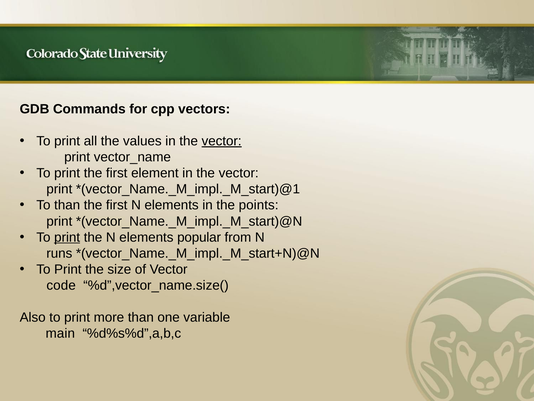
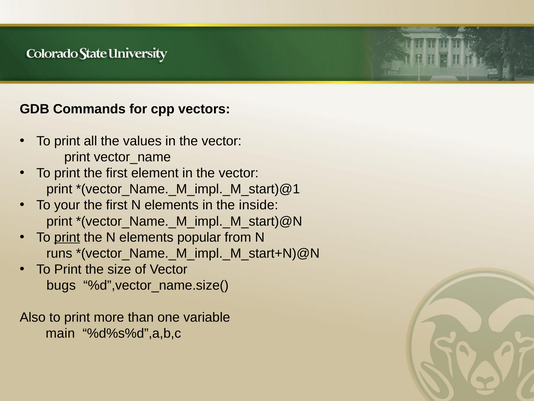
vector underline: present -> none (222, 141)
To than: than -> your (67, 205)
points: points -> inside (259, 205)
code: code -> bugs (61, 285)
